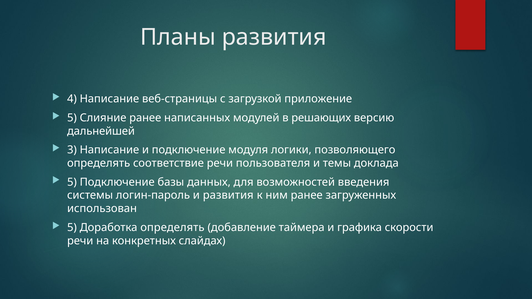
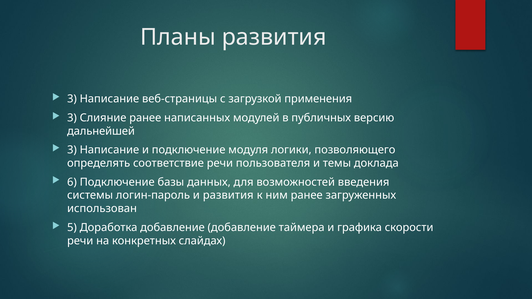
4: 4 -> 3 (72, 99)
приложение: приложение -> применения (318, 99)
5: 5 -> 3 (72, 118)
решающих: решающих -> публичных (321, 118)
5: 5 -> 6 (72, 182)
Доработка определять: определять -> добавление (173, 228)
